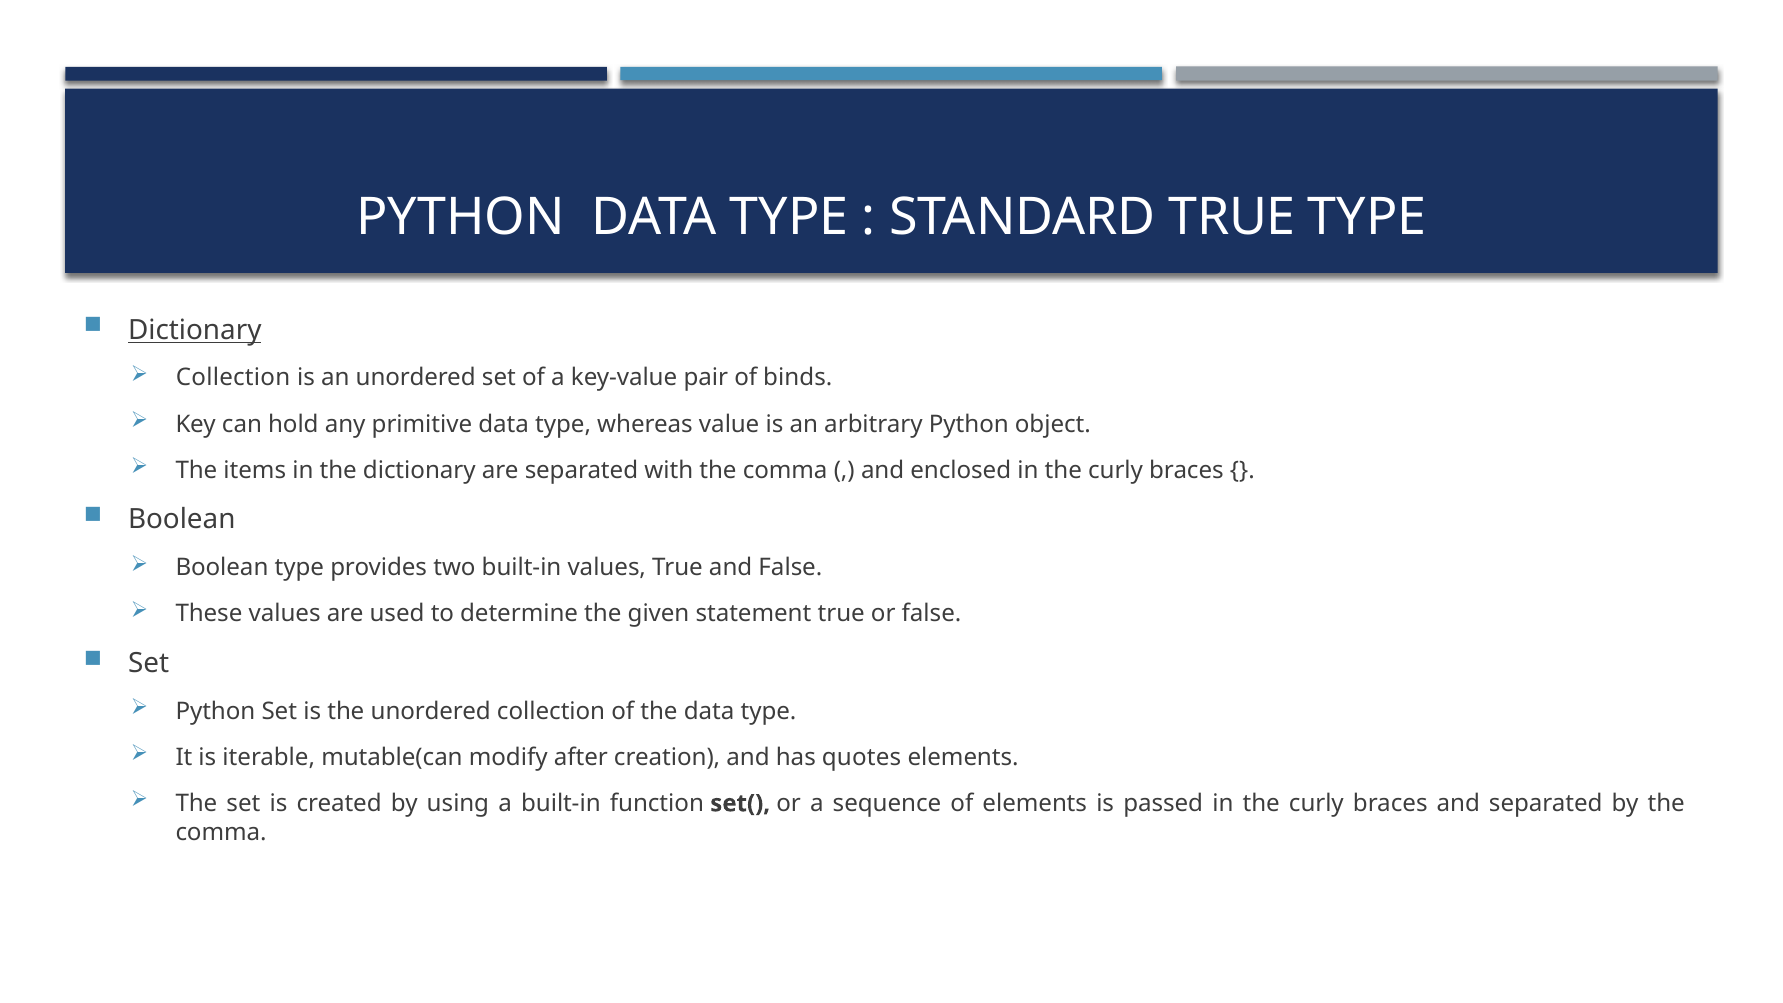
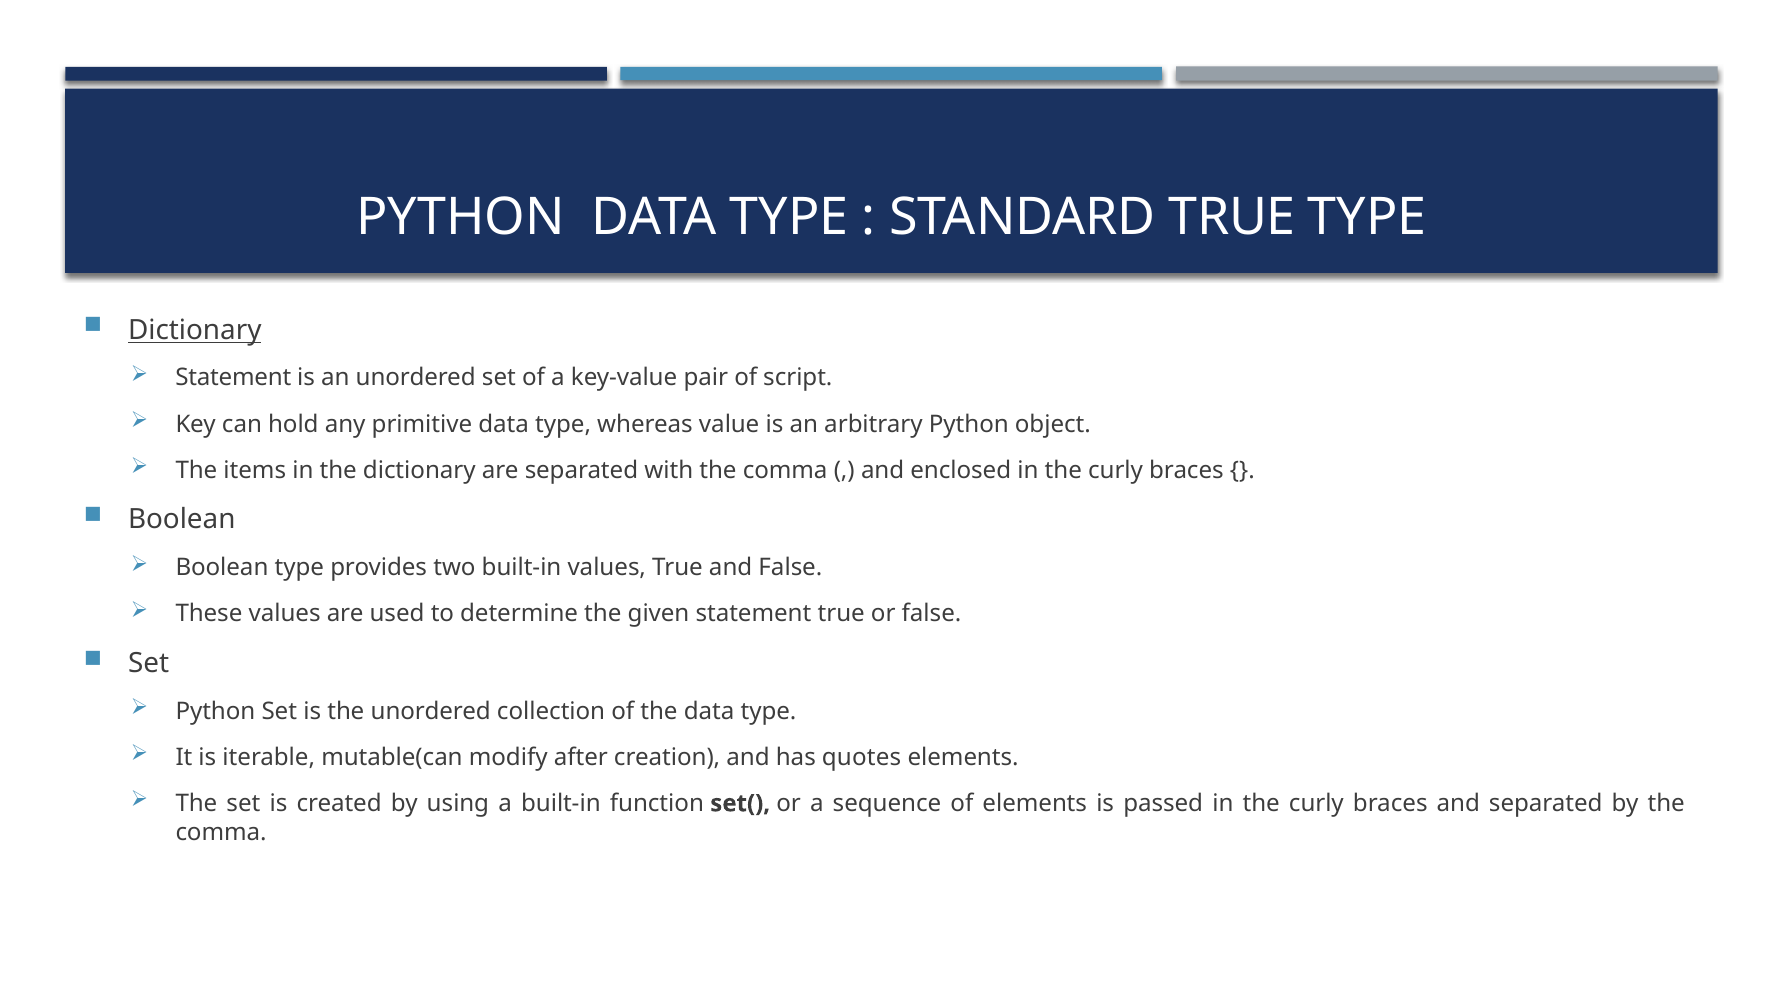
Collection: Collection -> Statement (233, 378)
binds: binds -> script (798, 378)
